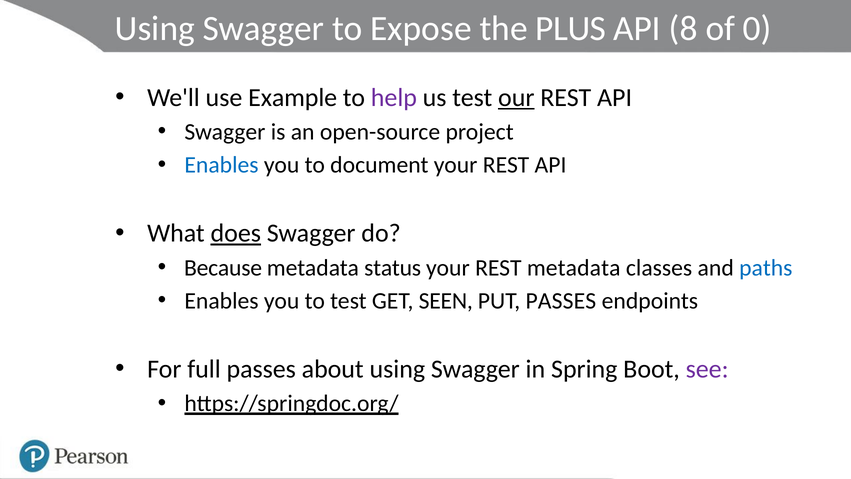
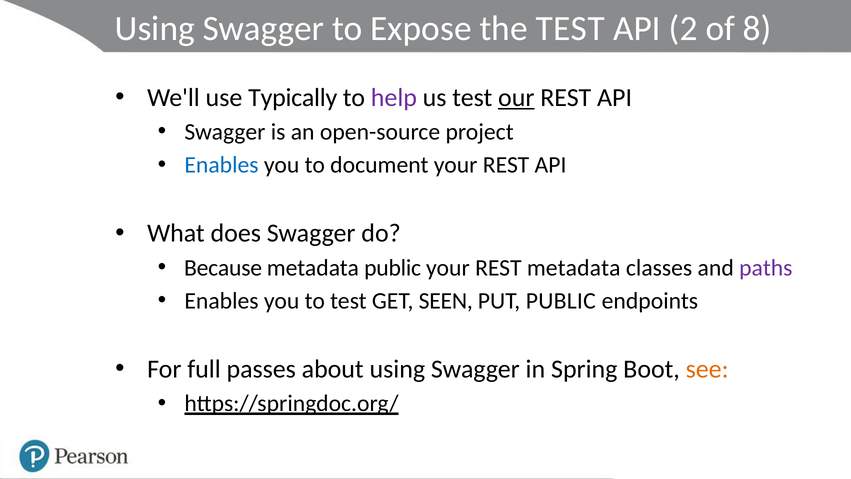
the PLUS: PLUS -> TEST (570, 28)
8: 8 -> 2 (683, 28)
0: 0 -> 8 (757, 28)
Example: Example -> Typically (293, 97)
does underline: present -> none (236, 233)
metadata status: status -> public (393, 268)
paths colour: blue -> purple (766, 268)
PUT PASSES: PASSES -> PUBLIC (561, 301)
see colour: purple -> orange (707, 369)
